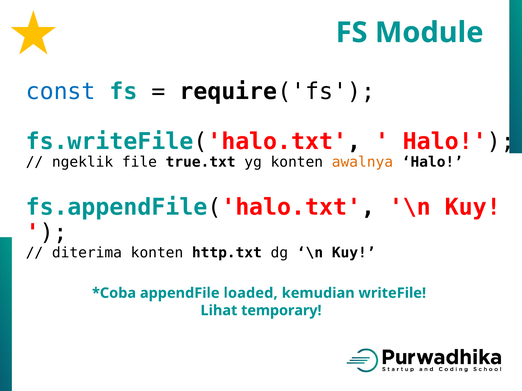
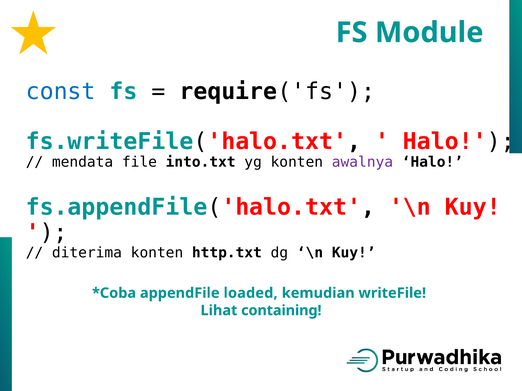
ngeklik: ngeklik -> mendata (83, 162)
true.txt: true.txt -> into.txt (201, 162)
awalnya colour: orange -> purple (362, 162)
temporary: temporary -> containing (281, 311)
